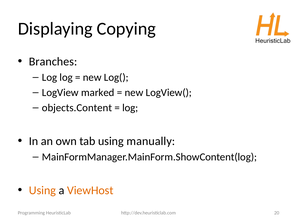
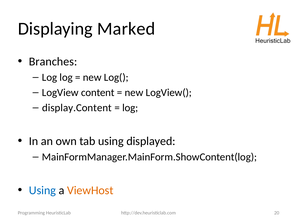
Copying: Copying -> Marked (126, 29)
marked: marked -> content (98, 92)
objects.Content: objects.Content -> display.Content (77, 108)
manually: manually -> displayed (151, 141)
Using colour: orange -> blue (42, 190)
